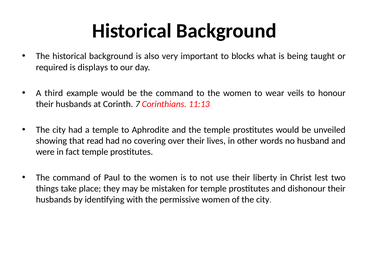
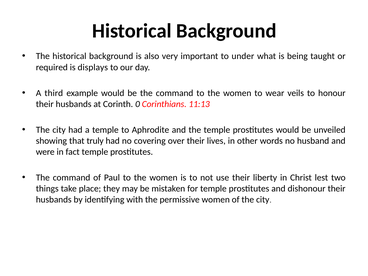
blocks: blocks -> under (243, 56)
7: 7 -> 0 (138, 104)
read: read -> truly (95, 141)
